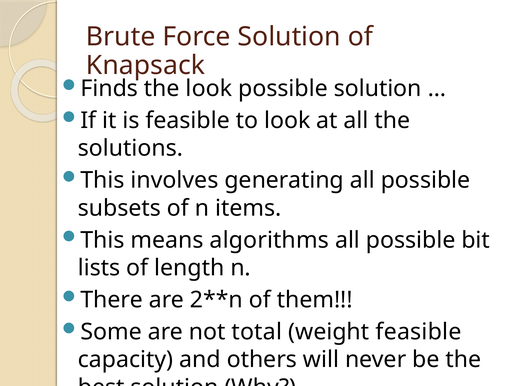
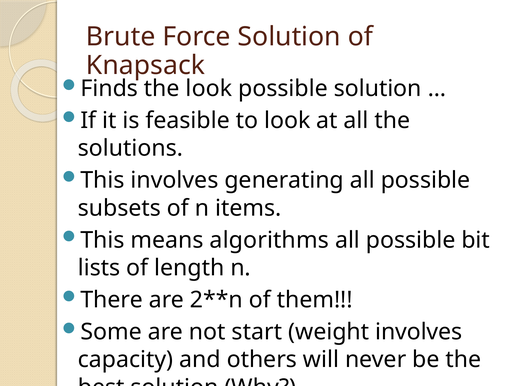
total: total -> start (257, 332)
weight feasible: feasible -> involves (419, 332)
